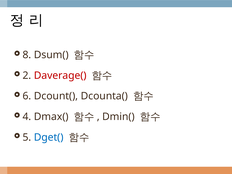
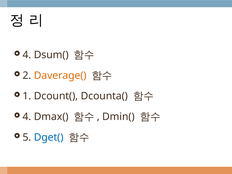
8: 8 -> 4 (27, 55)
Daverage( colour: red -> orange (60, 75)
6: 6 -> 1 (27, 96)
